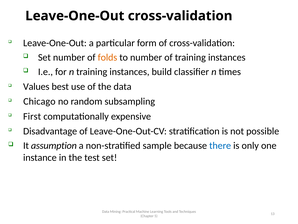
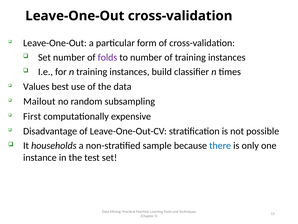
folds colour: orange -> purple (107, 57)
Chicago: Chicago -> Mailout (39, 101)
assumption: assumption -> households (54, 145)
